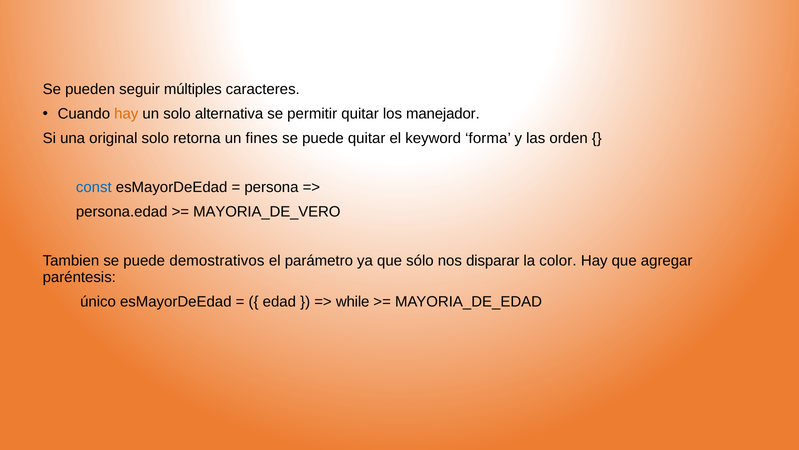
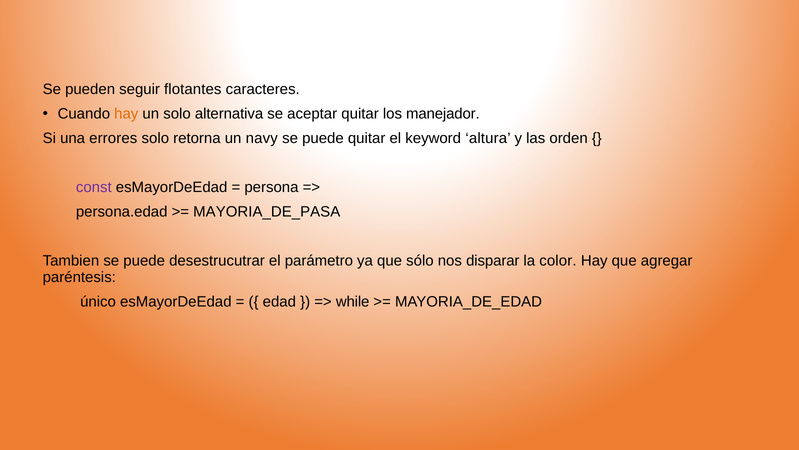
múltiples: múltiples -> flotantes (193, 89)
permitir: permitir -> aceptar (312, 114)
original: original -> errores (113, 138)
fines: fines -> navy (262, 138)
forma: forma -> altura (488, 138)
const colour: blue -> purple (94, 187)
MAYORIA_DE_VERO: MAYORIA_DE_VERO -> MAYORIA_DE_PASA (267, 212)
demostrativos: demostrativos -> desestrucutrar (217, 261)
